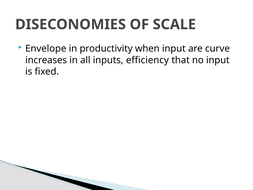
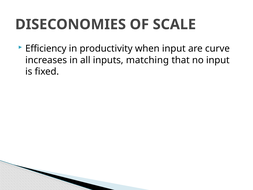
Envelope: Envelope -> Efficiency (46, 49)
efficiency: efficiency -> matching (147, 60)
